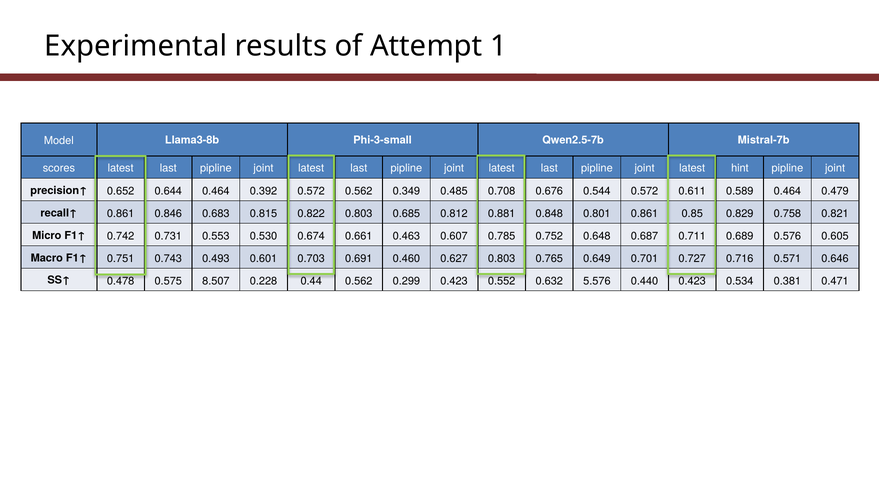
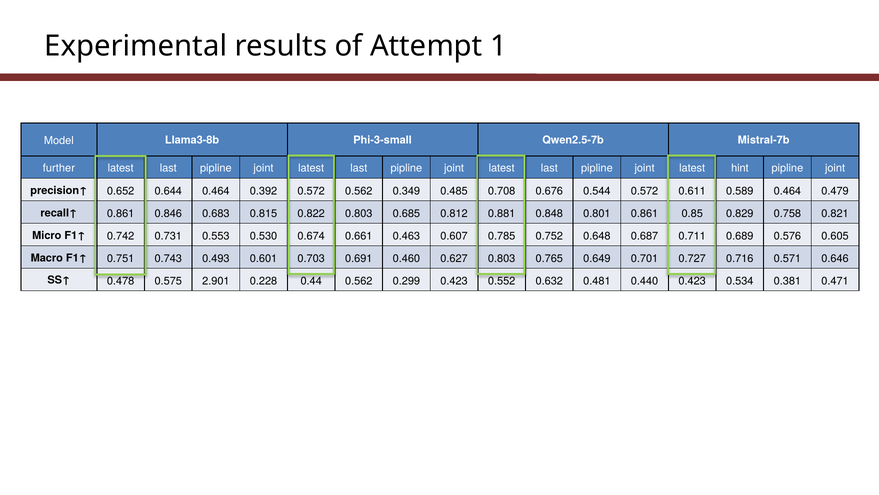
scores: scores -> further (59, 168)
8.507: 8.507 -> 2.901 (216, 281)
5.576: 5.576 -> 0.481 (597, 281)
